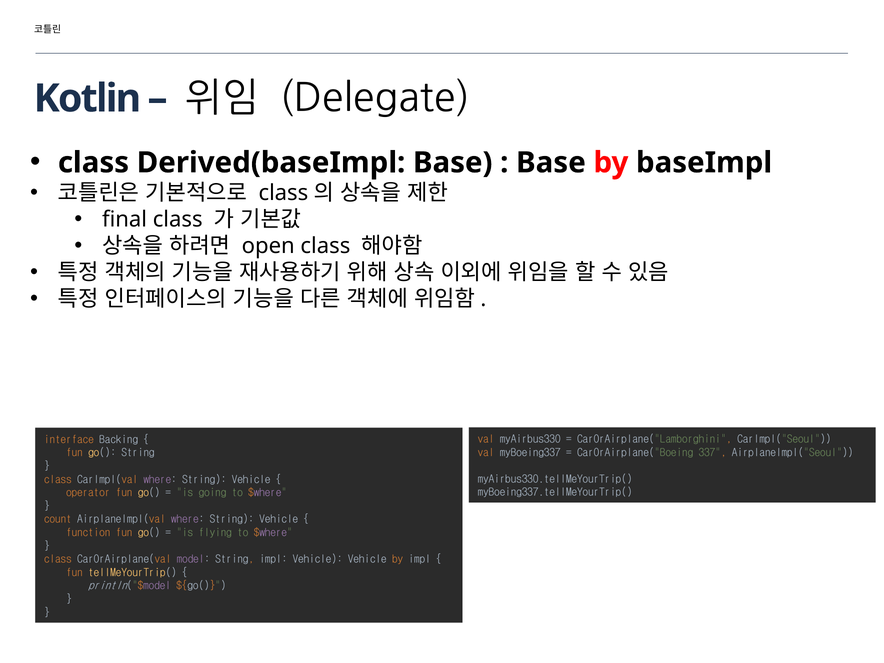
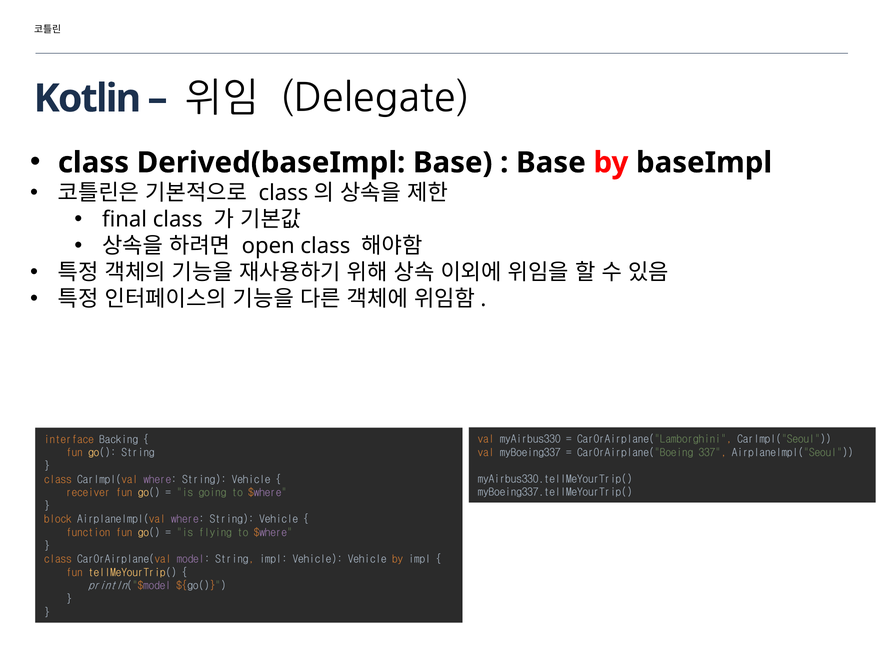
operator: operator -> receiver (88, 493)
count: count -> block (58, 519)
